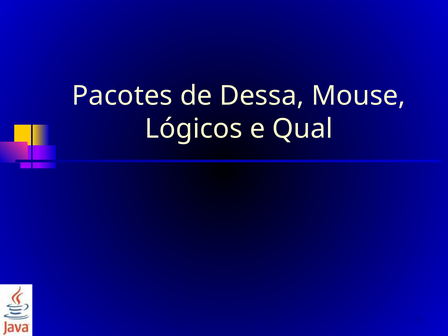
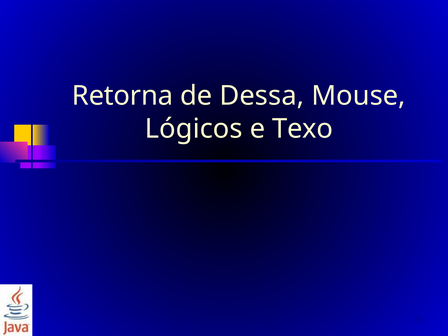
Pacotes: Pacotes -> Retorna (122, 96)
Qual: Qual -> Texo (303, 129)
